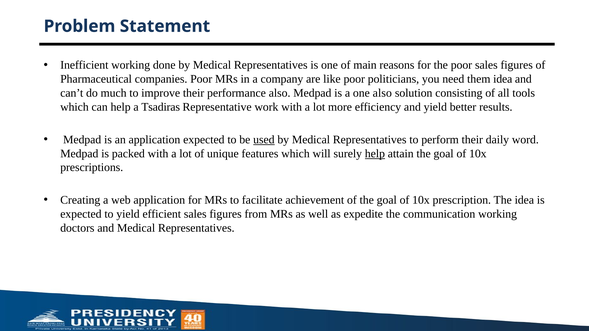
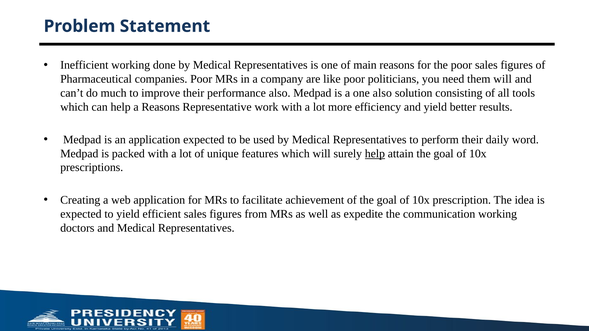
them idea: idea -> will (503, 79)
a Tsadiras: Tsadiras -> Reasons (161, 107)
used underline: present -> none (264, 140)
